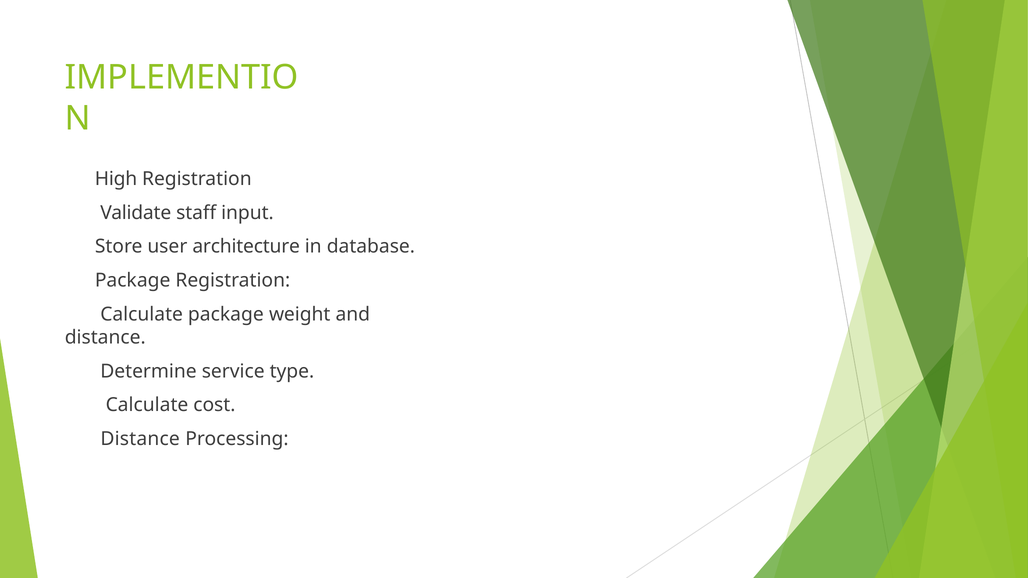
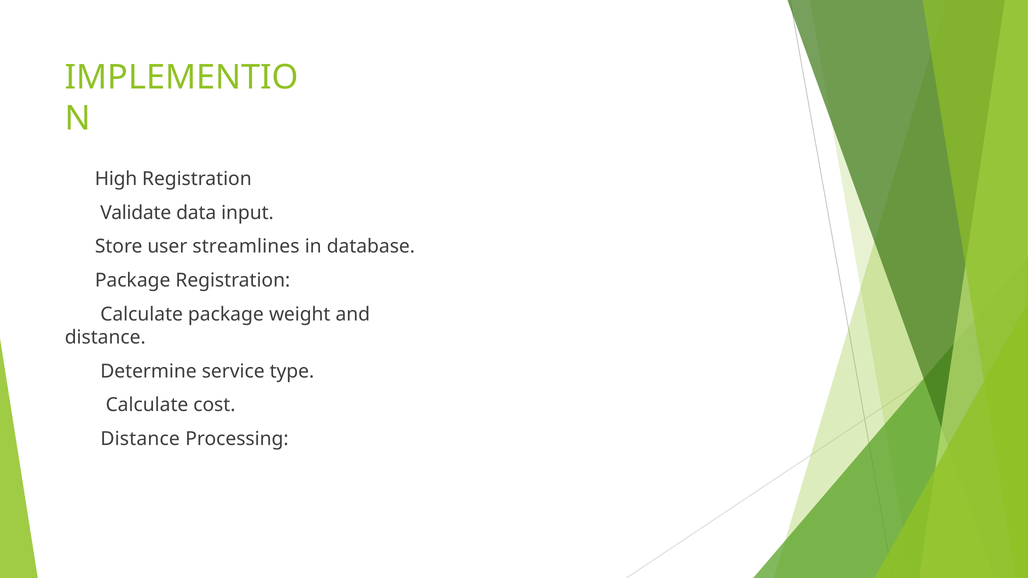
staff: staff -> data (196, 213)
architecture: architecture -> streamlines (246, 247)
